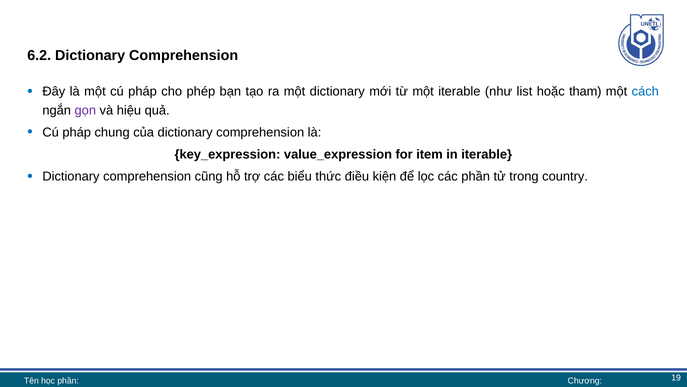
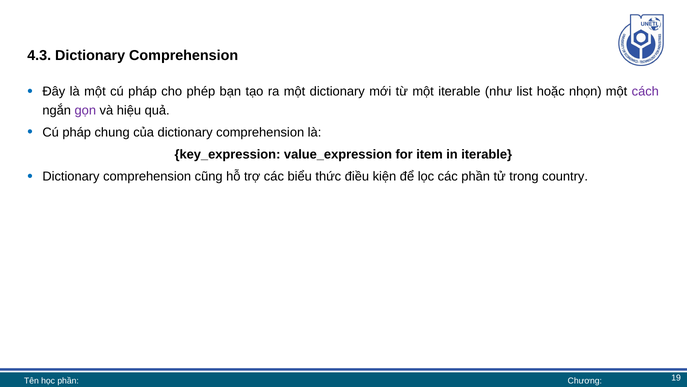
6.2: 6.2 -> 4.3 (39, 56)
tham: tham -> nhọn (585, 92)
cách colour: blue -> purple (645, 92)
